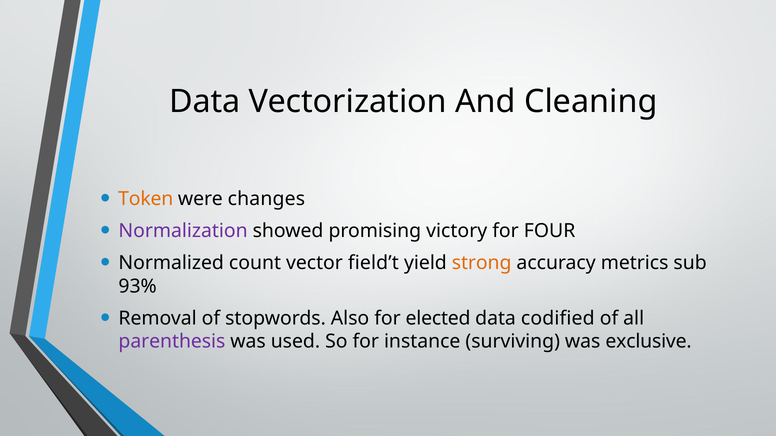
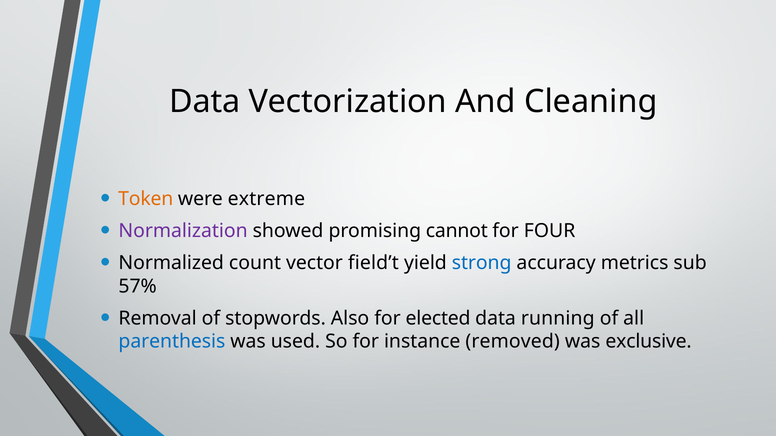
changes: changes -> extreme (266, 199)
victory: victory -> cannot (457, 231)
strong colour: orange -> blue (482, 263)
93%: 93% -> 57% (138, 287)
codified: codified -> running (558, 319)
parenthesis colour: purple -> blue (172, 342)
surviving: surviving -> removed (513, 342)
